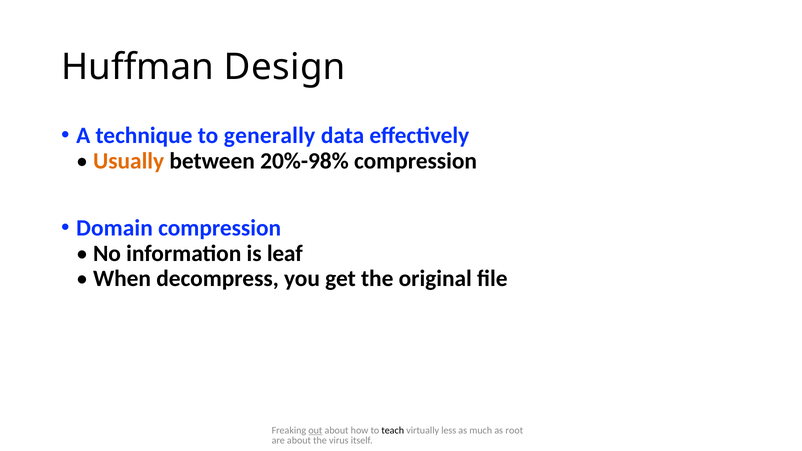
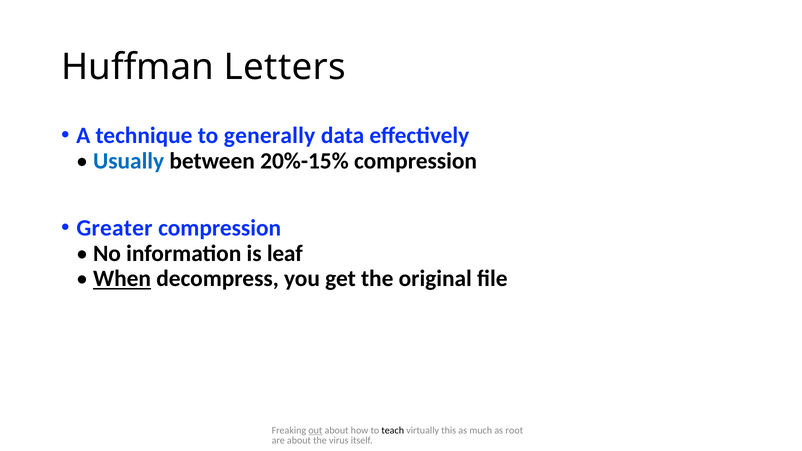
Design: Design -> Letters (285, 67)
Usually colour: orange -> blue (129, 161)
20%-98%: 20%-98% -> 20%-15% (304, 161)
Domain: Domain -> Greater (114, 228)
When underline: none -> present (122, 279)
less: less -> this (449, 431)
